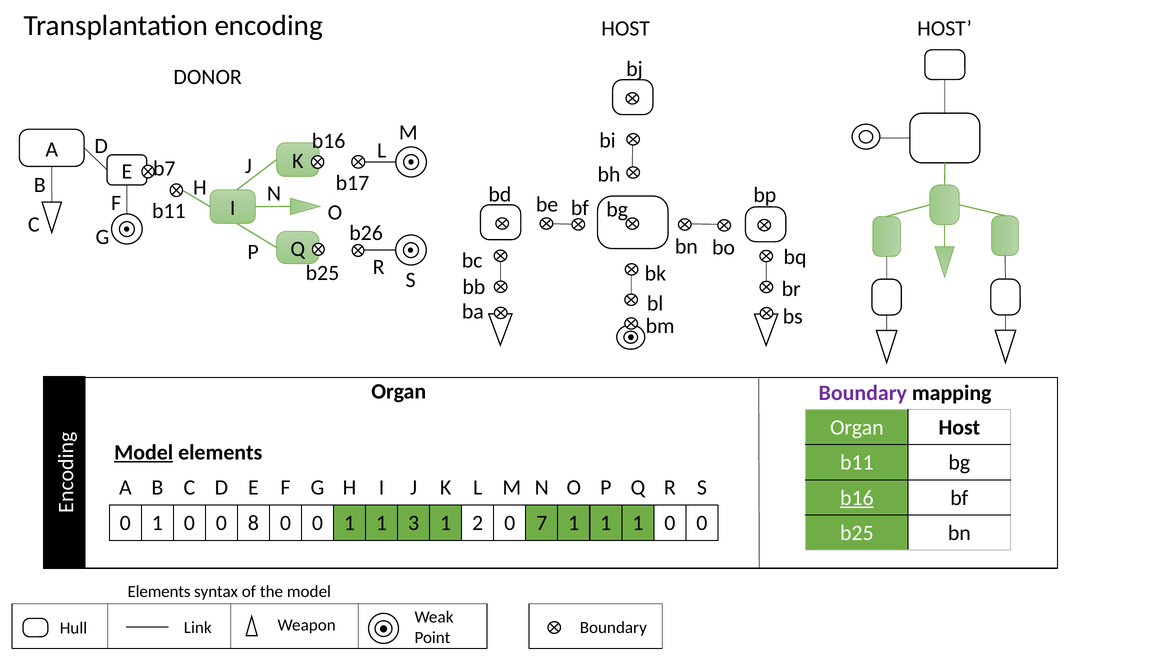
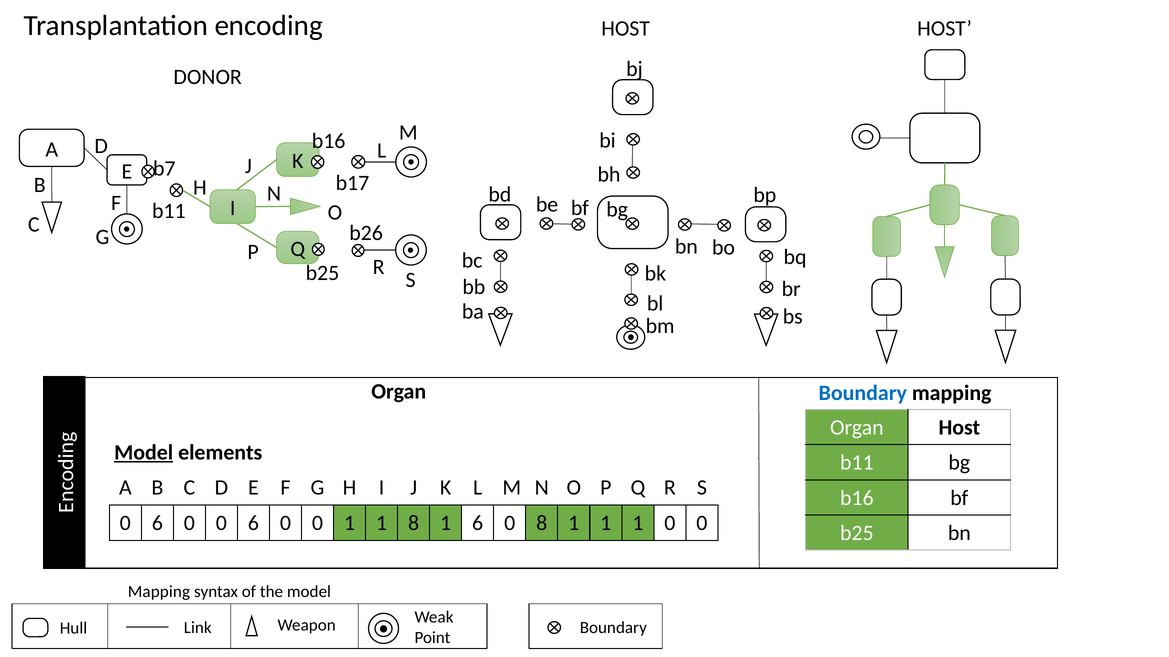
Boundary colour: purple -> blue (863, 393)
b16 underline: present -> none (857, 498)
1: 1 -> 6 (157, 524)
0 0 8: 8 -> 6 (253, 524)
1 3: 3 -> 8 (414, 524)
1 2: 2 -> 6 (478, 524)
0 7: 7 -> 8 (542, 524)
Elements: Elements -> Mapping (159, 592)
